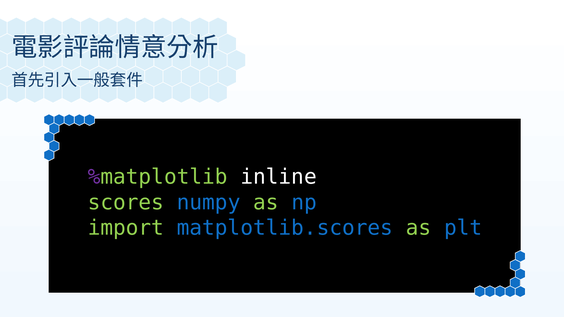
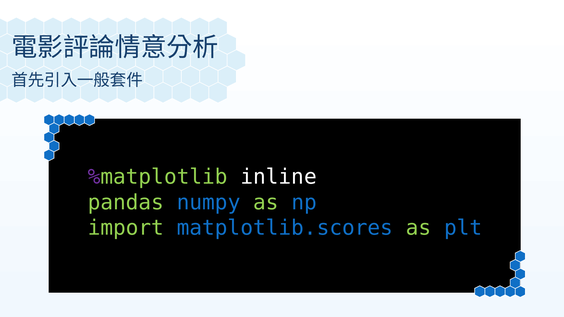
scores: scores -> pandas (126, 203)
